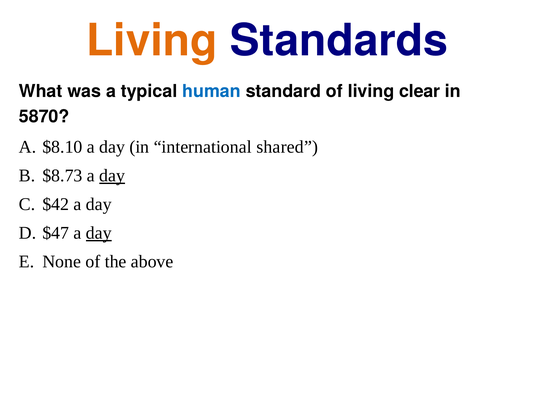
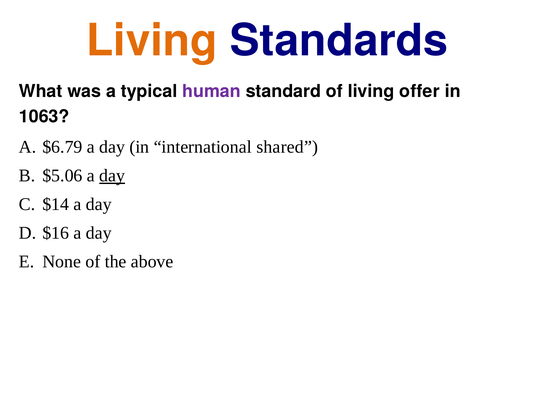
human colour: blue -> purple (211, 91)
clear: clear -> offer (419, 91)
5870: 5870 -> 1063 (44, 116)
$8.10: $8.10 -> $6.79 (62, 147)
$8.73: $8.73 -> $5.06 (62, 175)
$42: $42 -> $14 (56, 204)
$47: $47 -> $16 (56, 233)
day underline: present -> none (99, 233)
